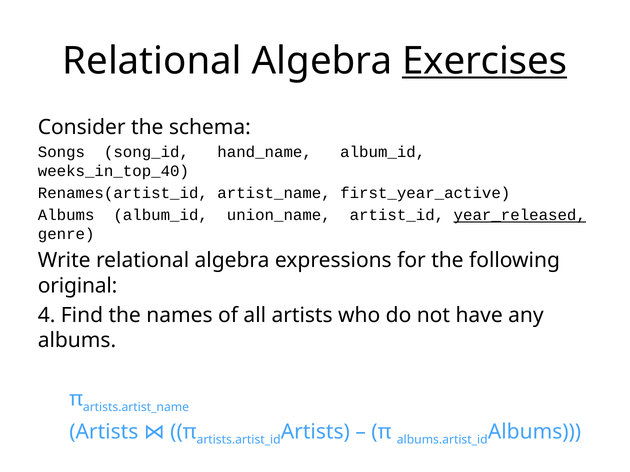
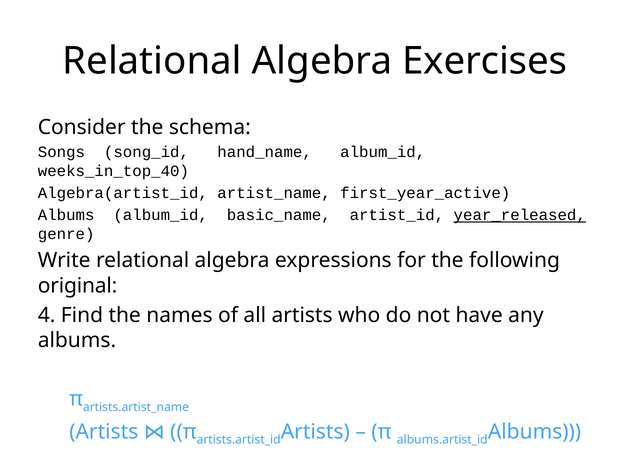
Exercises underline: present -> none (485, 61)
Renames(artist_id: Renames(artist_id -> Algebra(artist_id (123, 193)
union_name: union_name -> basic_name (279, 215)
